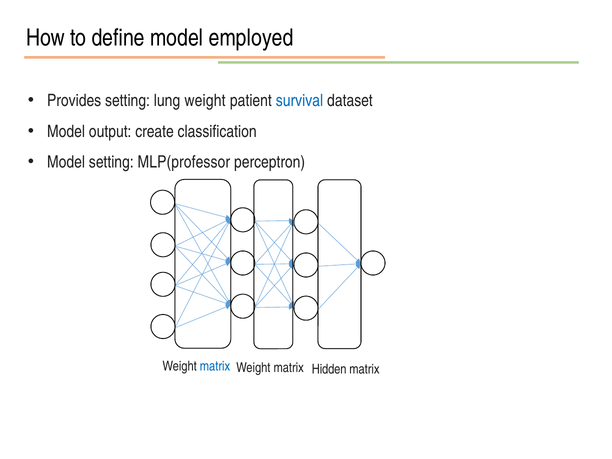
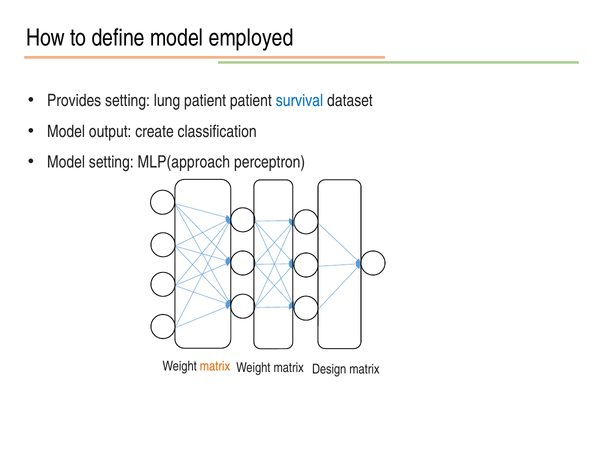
lung weight: weight -> patient (205, 101)
MLP(professor: MLP(professor -> MLP(approach (184, 162)
matrix colour: blue -> orange (215, 366)
Hidden: Hidden -> Design (329, 369)
